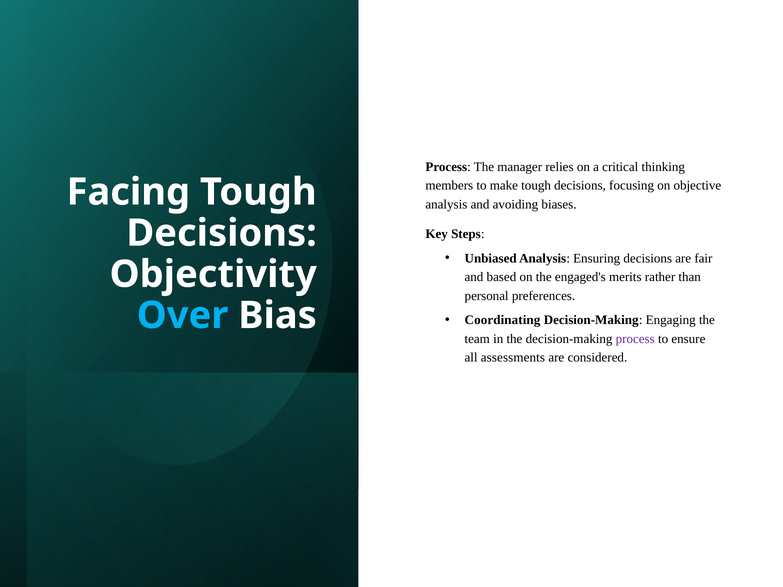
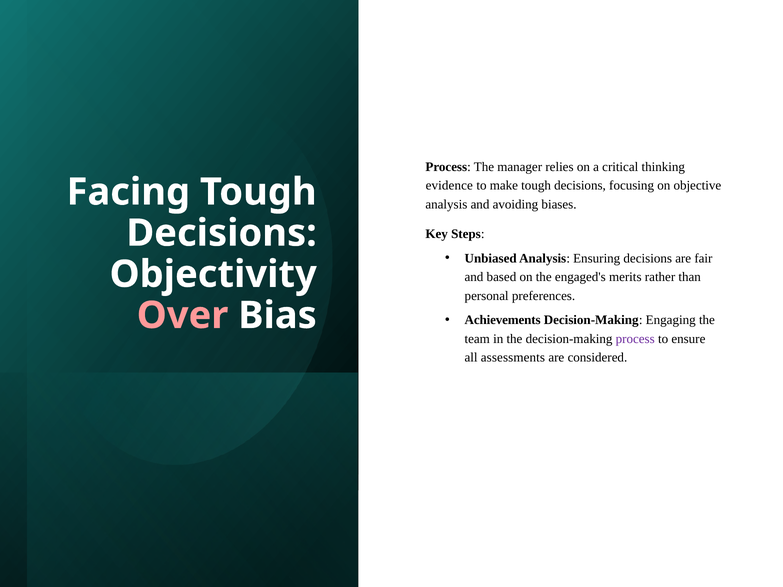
members: members -> evidence (449, 186)
Over colour: light blue -> pink (183, 316)
Coordinating: Coordinating -> Achievements (503, 320)
